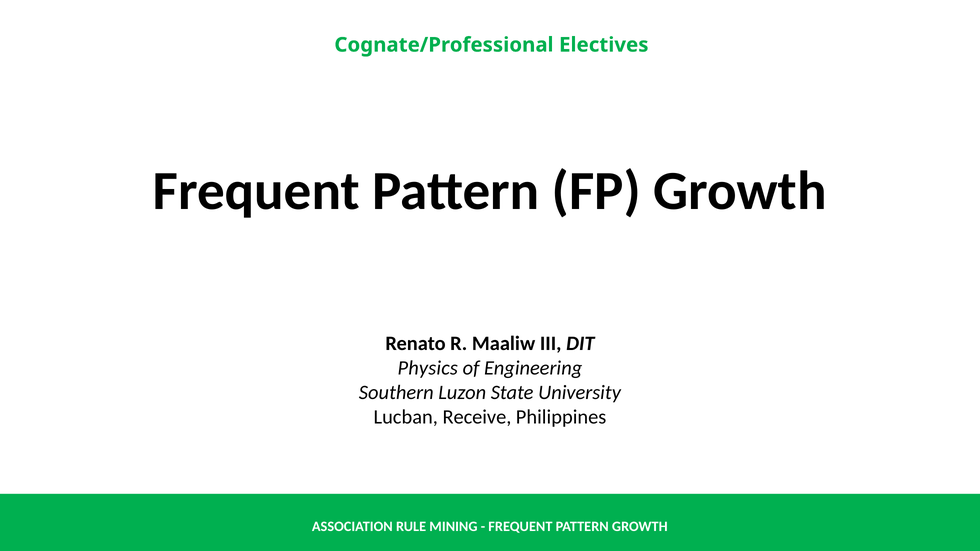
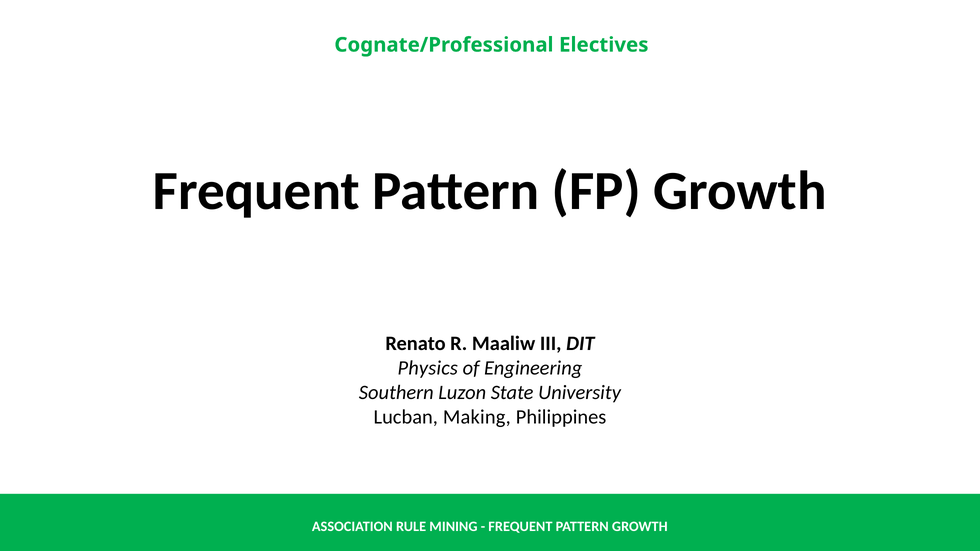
Receive: Receive -> Making (477, 417)
